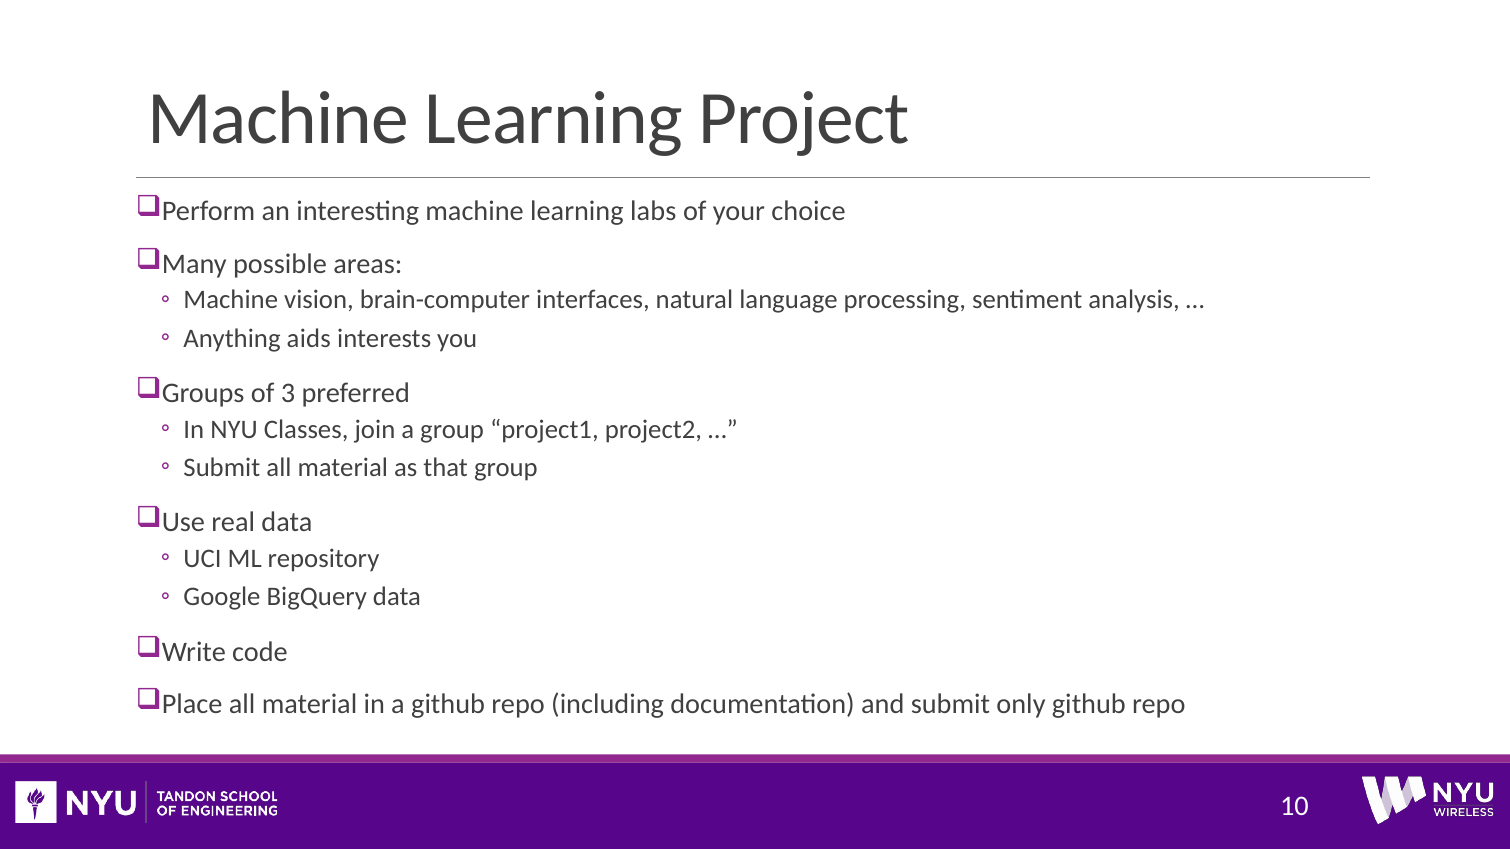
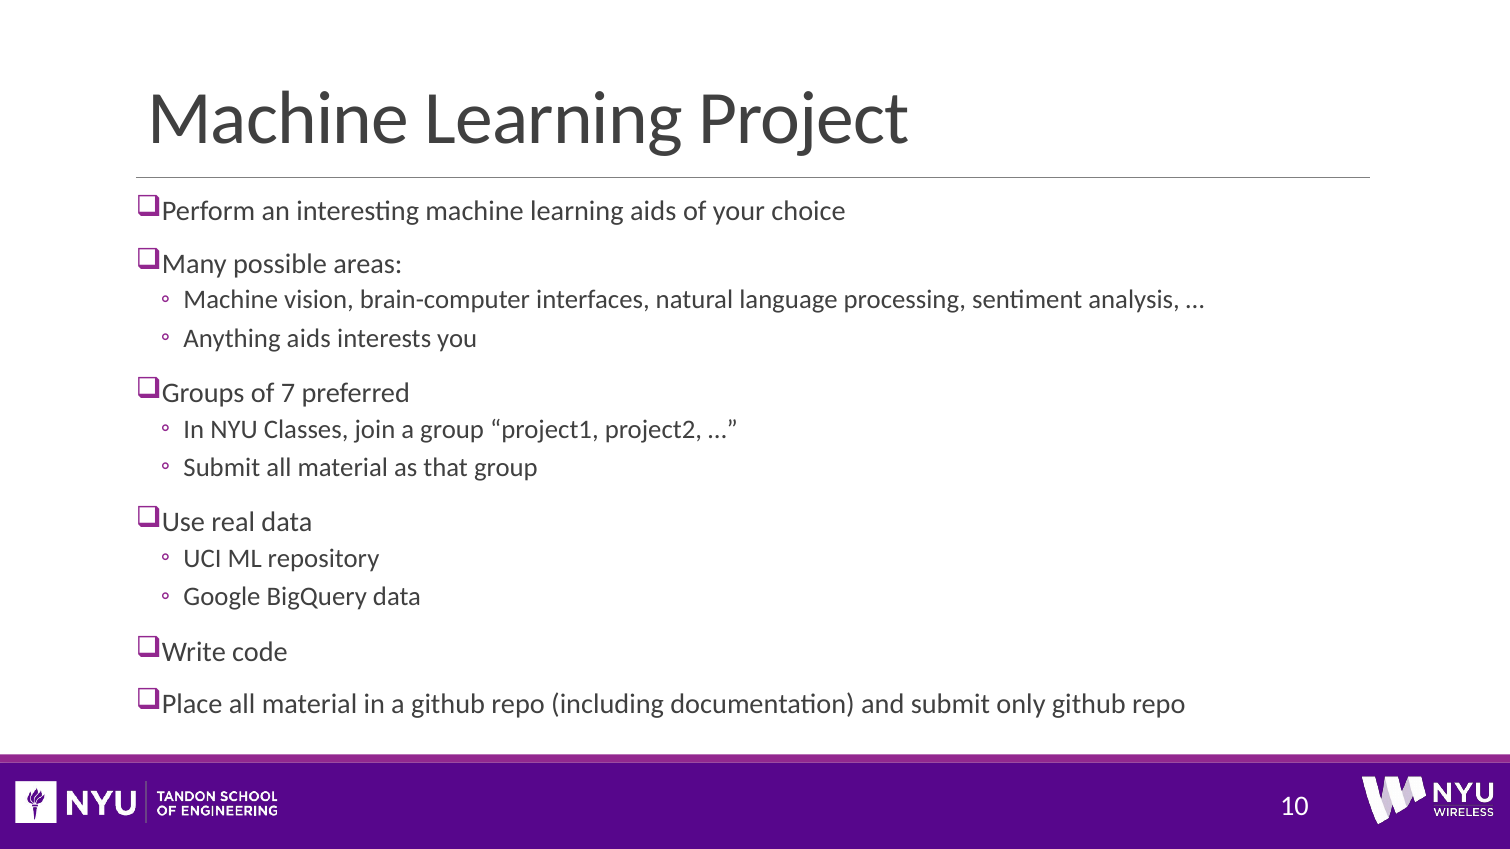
learning labs: labs -> aids (653, 211)
3: 3 -> 7 (288, 393)
